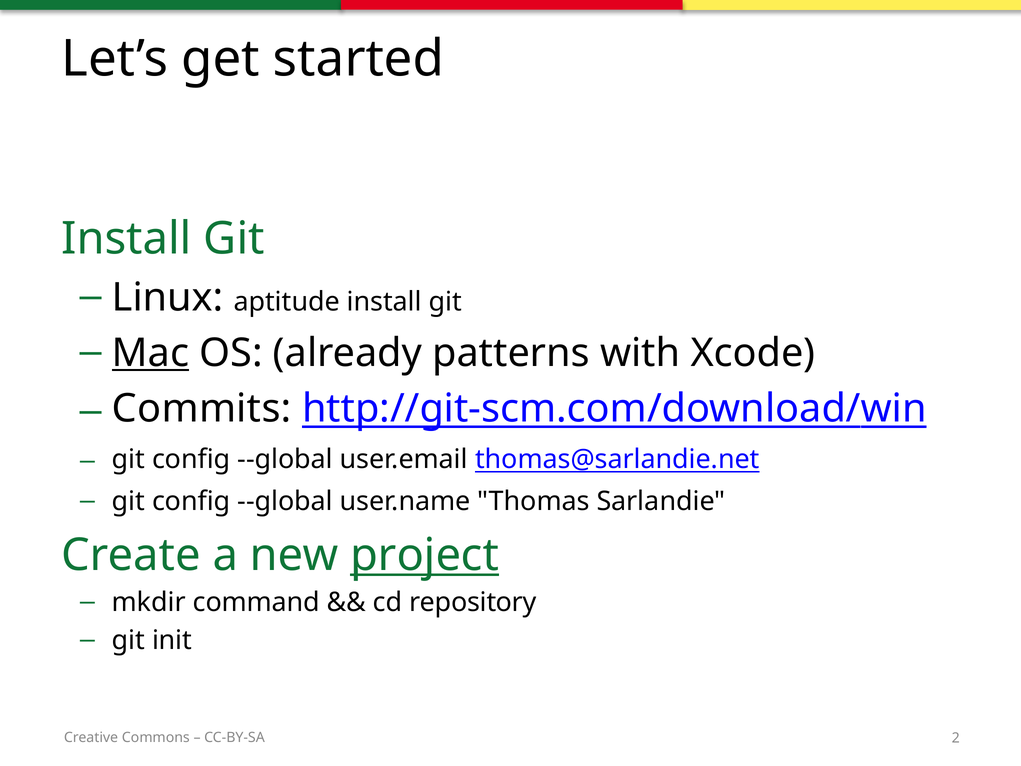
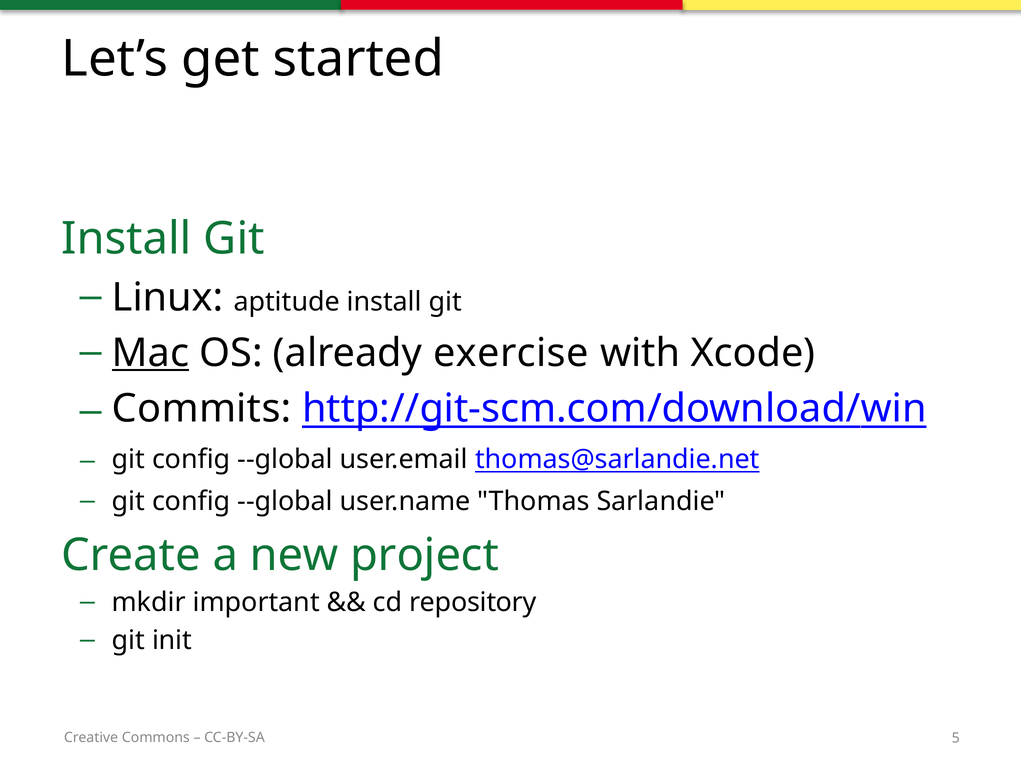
patterns: patterns -> exercise (511, 353)
project underline: present -> none (425, 555)
command: command -> important (256, 602)
2: 2 -> 5 (956, 738)
